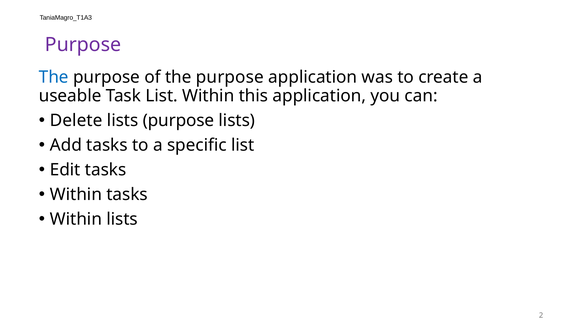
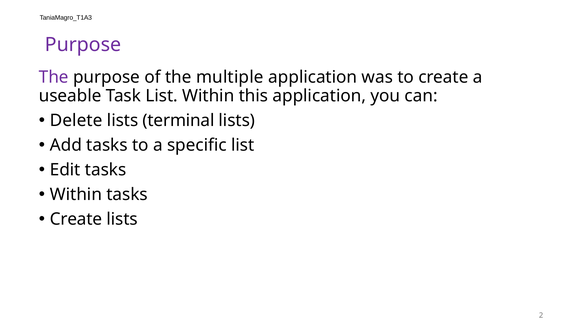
The colour: blue -> purple (54, 77)
of the purpose: purpose -> multiple (230, 77)
lists purpose: purpose -> terminal (179, 120)
Within: Within -> Create (76, 219)
